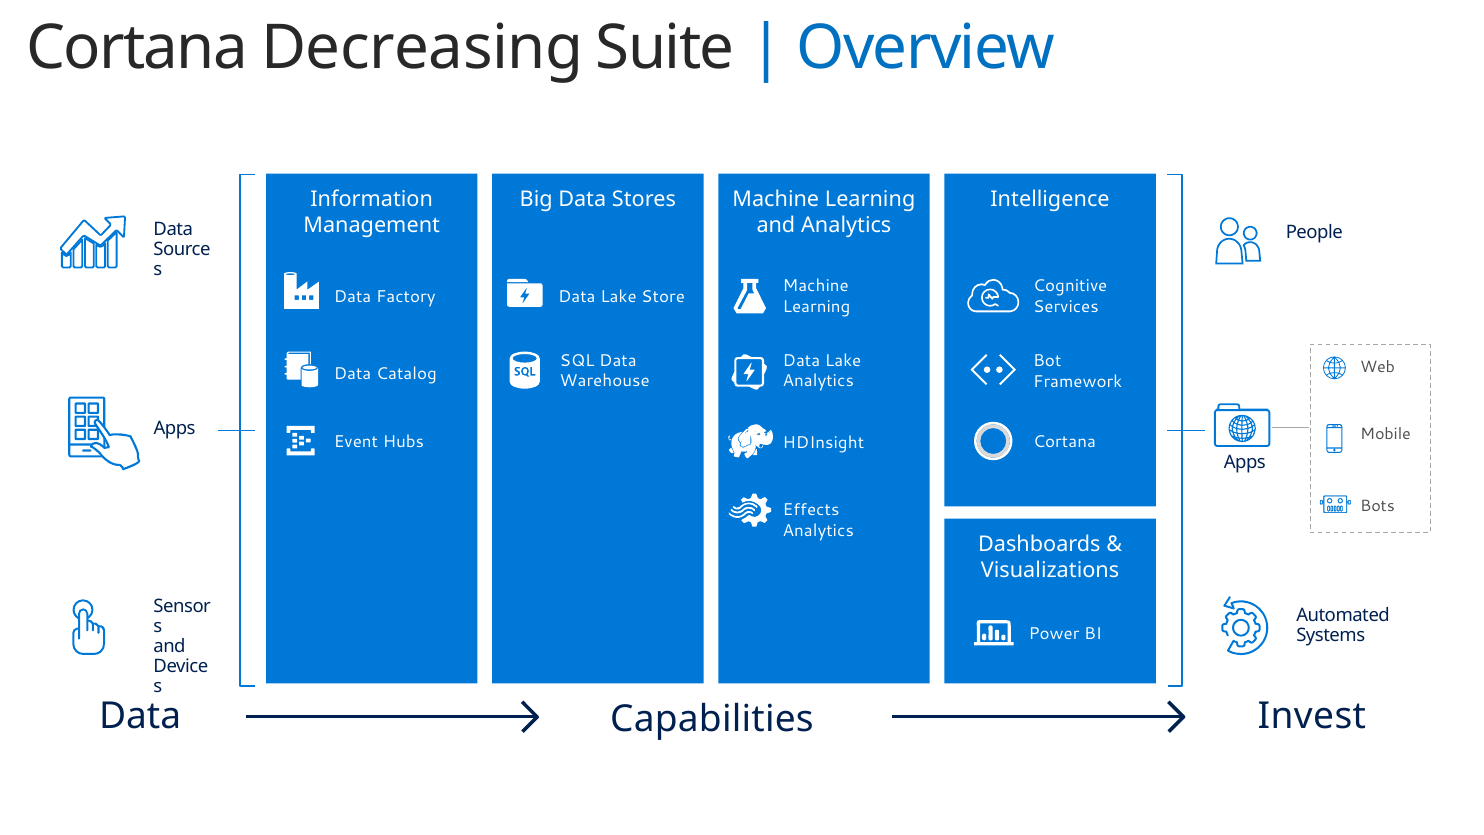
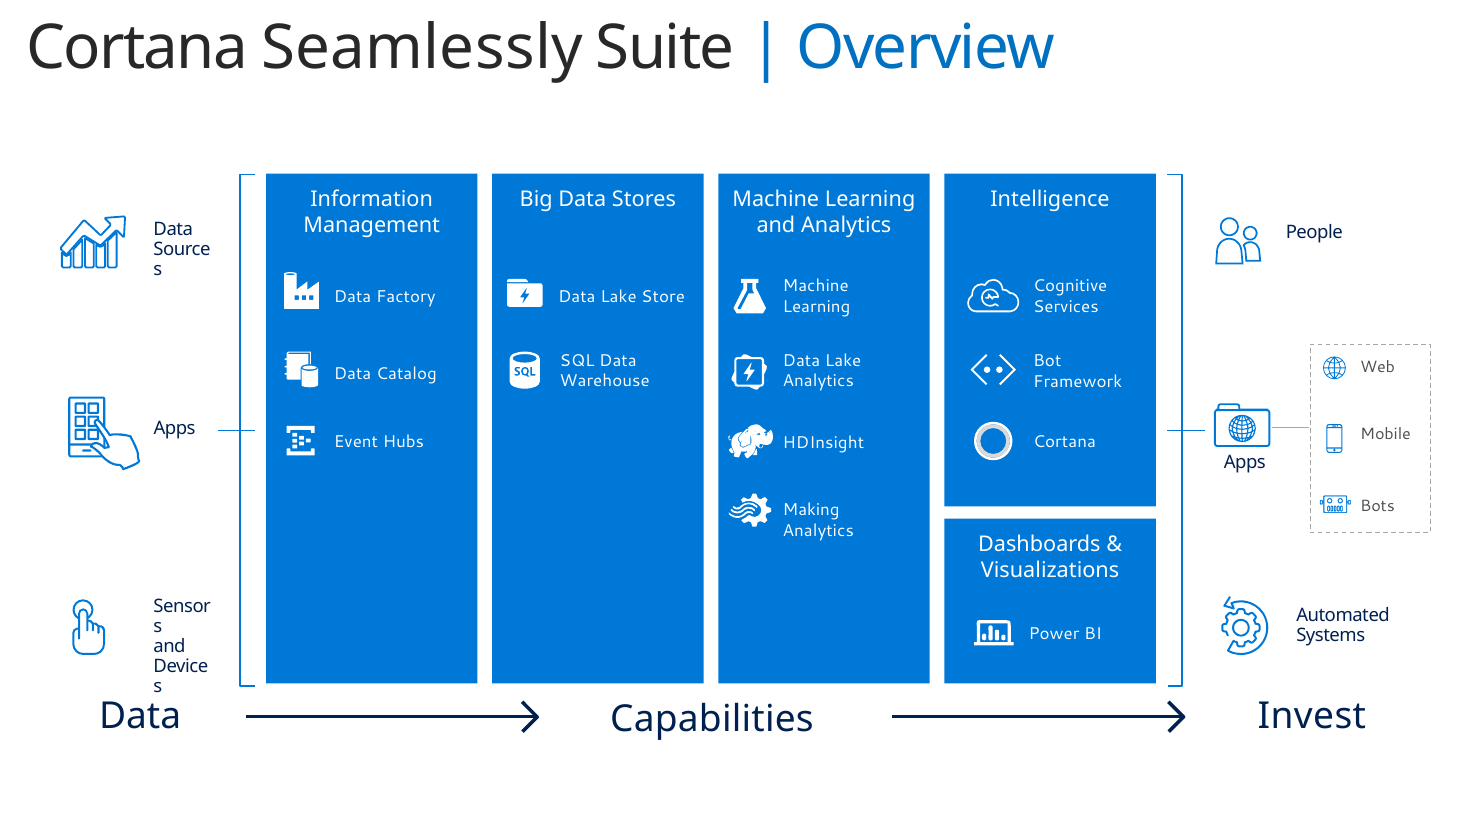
Decreasing: Decreasing -> Seamlessly (422, 48)
Effects: Effects -> Making (811, 510)
